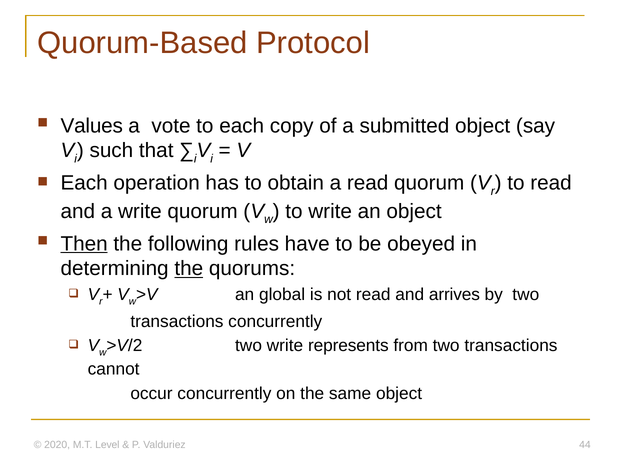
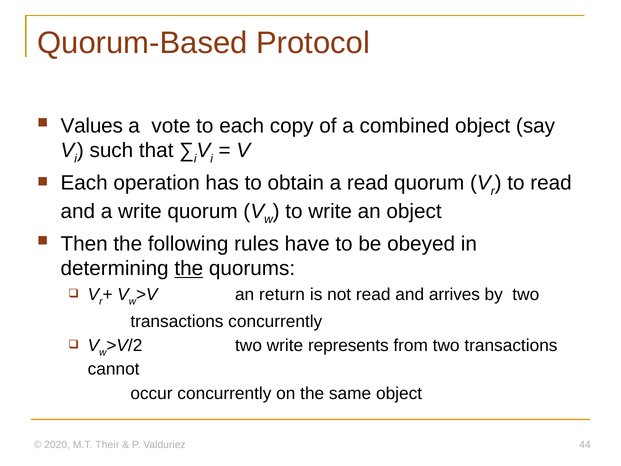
submitted: submitted -> combined (404, 126)
Then underline: present -> none (84, 244)
global: global -> return (282, 294)
Level: Level -> Their (107, 445)
